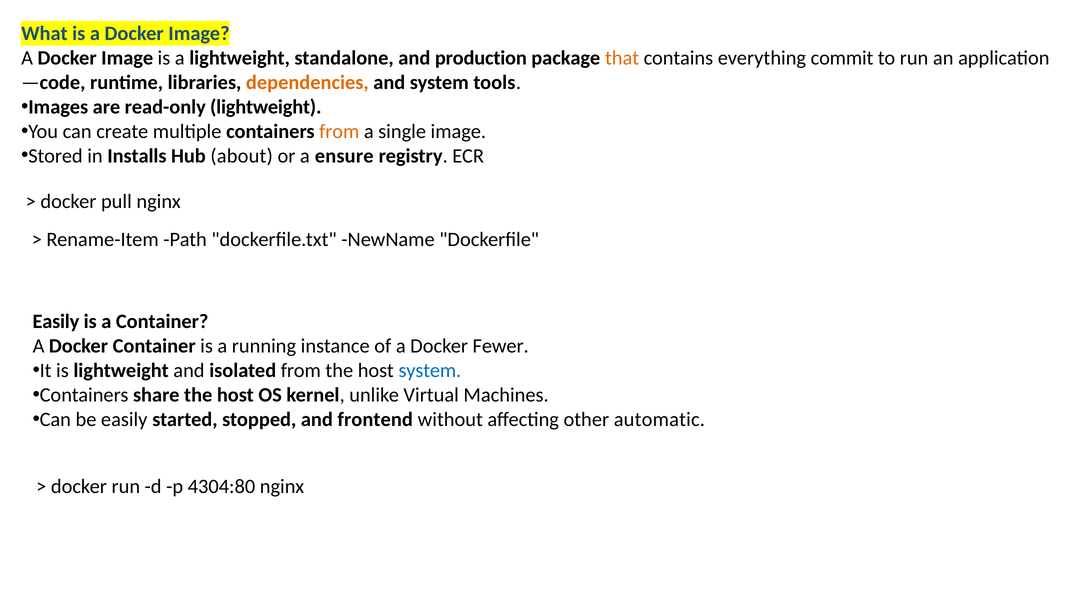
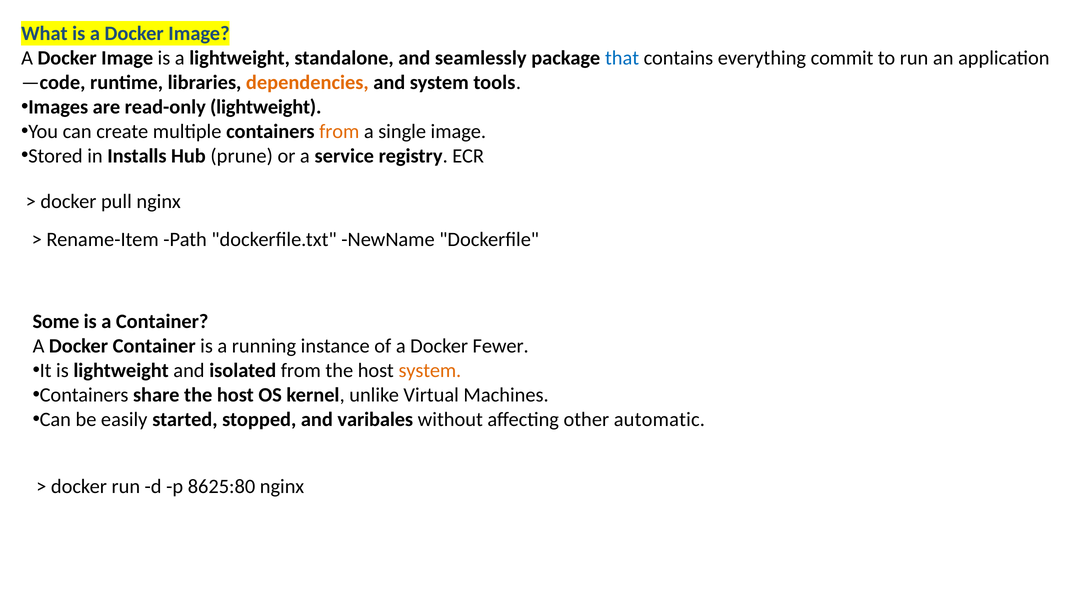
production: production -> seamlessly (481, 58)
that colour: orange -> blue (622, 58)
about: about -> prune (242, 156)
ensure: ensure -> service (344, 156)
Easily: Easily -> Some (56, 322)
system colour: blue -> orange (430, 371)
frontend: frontend -> varibales (375, 420)
4304:80: 4304:80 -> 8625:80 (221, 487)
